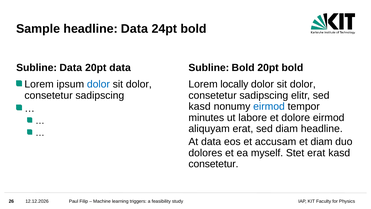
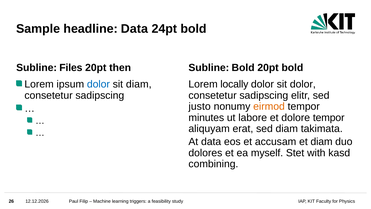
Subline Data: Data -> Files (71, 68)
20pt data: data -> then (120, 68)
dolor: dolor -> diam (139, 84)
kasd: kasd -> justo (200, 106)
eirmod colour: blue -> orange (269, 106)
dolore eirmod: eirmod -> tempor (329, 118)
diam headline: headline -> takimata (322, 129)
Stet erat: erat -> with (316, 153)
consetetur: consetetur -> combining (213, 164)
